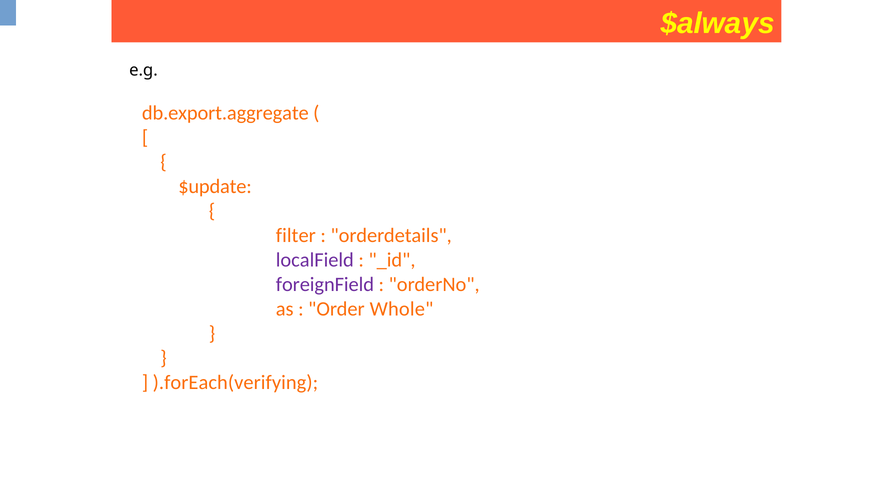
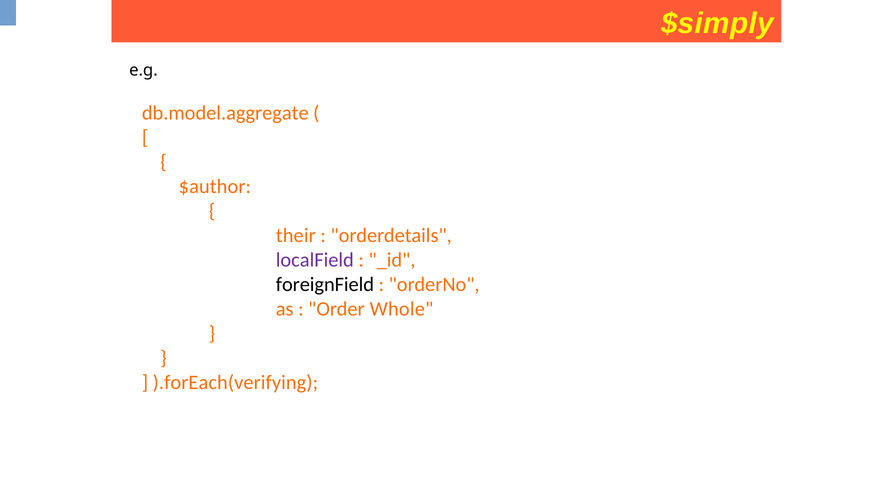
$always: $always -> $simply (717, 23)
db.export.aggregate: db.export.aggregate -> db.model.aggregate (225, 113)
$update: $update -> $author (215, 186)
filter: filter -> their (296, 236)
foreignField colour: purple -> black (325, 285)
